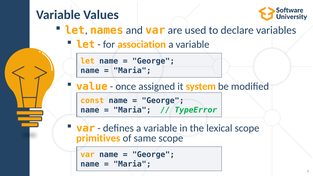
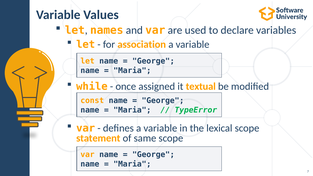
value: value -> while (92, 86)
system: system -> textual (201, 86)
primitives: primitives -> statement (98, 138)
